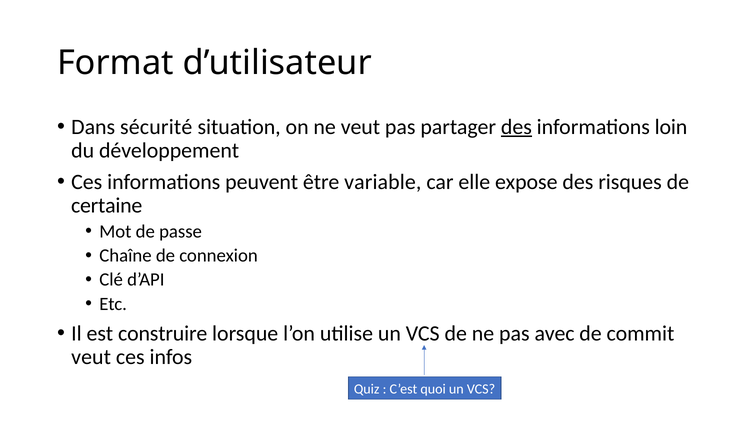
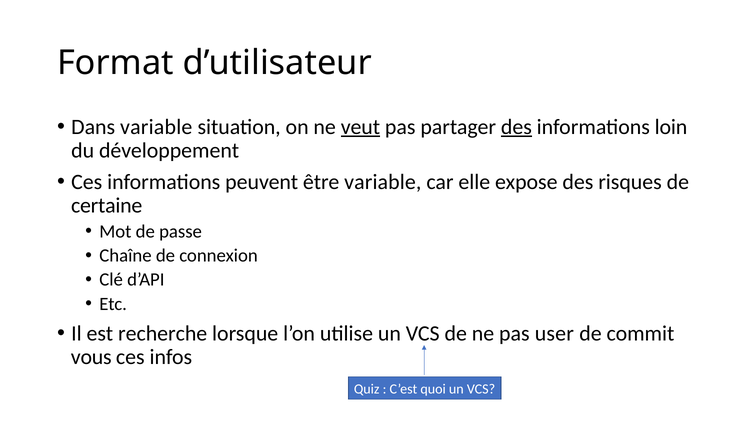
Dans sécurité: sécurité -> variable (156, 127)
veut underline: none -> present (360, 127)
construire: construire -> recherche (163, 334)
avec: avec -> user (554, 334)
veut: veut -> vous (91, 357)
